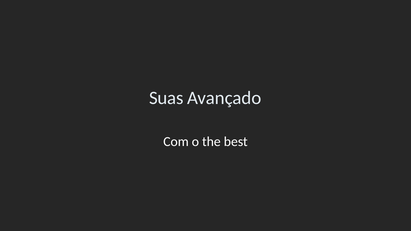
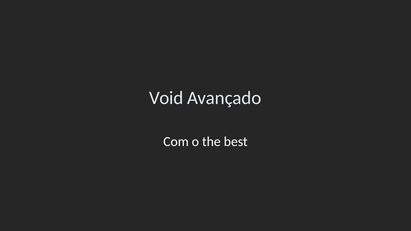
Suas: Suas -> Void (166, 98)
